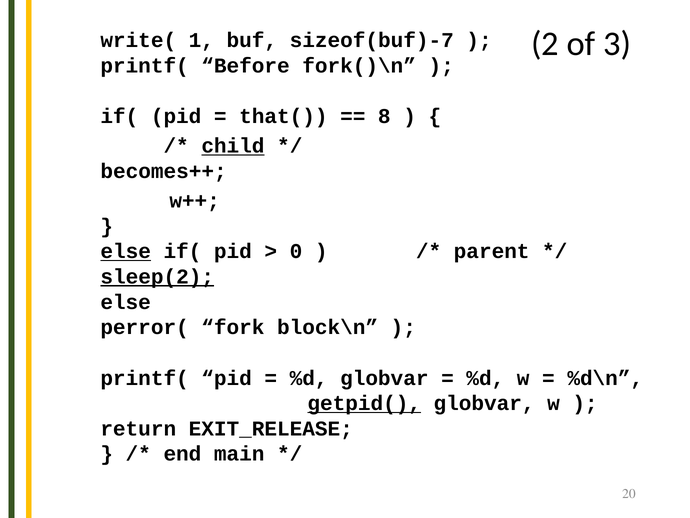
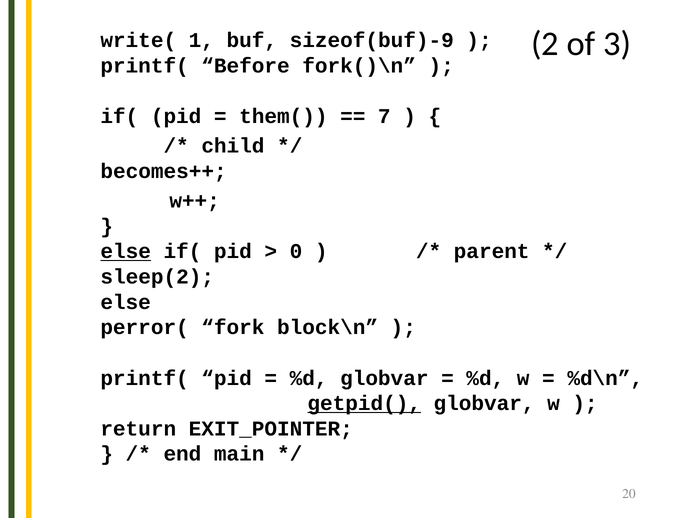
sizeof(buf)-7: sizeof(buf)-7 -> sizeof(buf)-9 (372, 40)
that(: that( -> them( (283, 116)
8: 8 -> 7 (384, 116)
child underline: present -> none (233, 146)
sleep(2 underline: present -> none (157, 277)
EXIT_RELEASE: EXIT_RELEASE -> EXIT_POINTER (271, 428)
